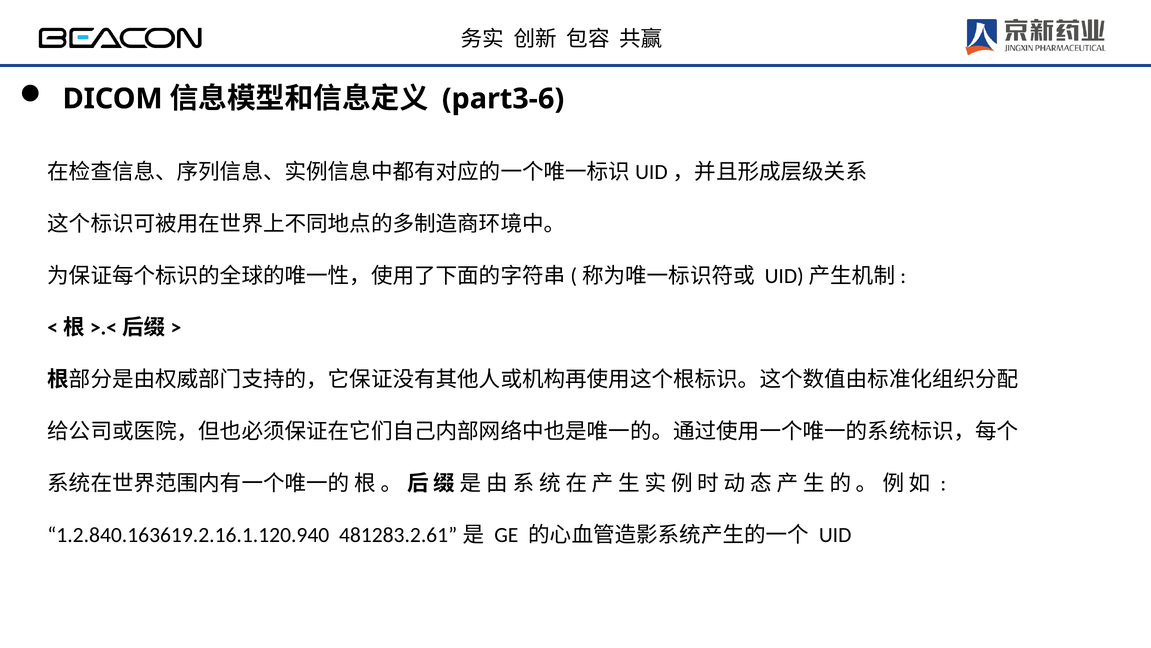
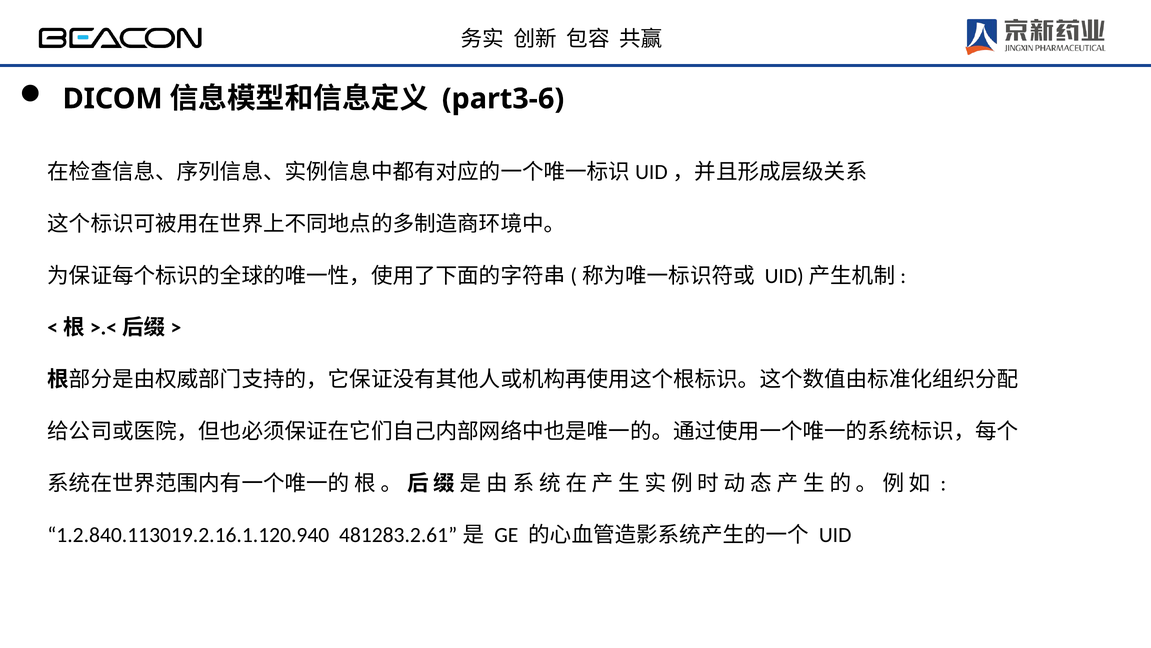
1.2.840.163619.2.16.1.120.940: 1.2.840.163619.2.16.1.120.940 -> 1.2.840.113019.2.16.1.120.940 (188, 535)
